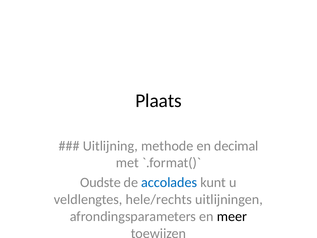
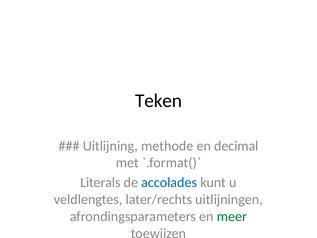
Plaats: Plaats -> Teken (159, 101)
Oudste: Oudste -> Literals (100, 182)
hele/rechts: hele/rechts -> later/rechts (159, 199)
meer colour: black -> green (232, 216)
